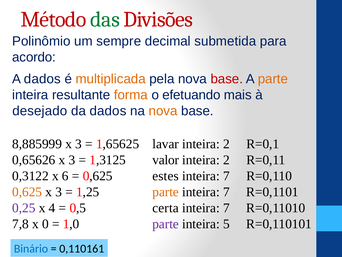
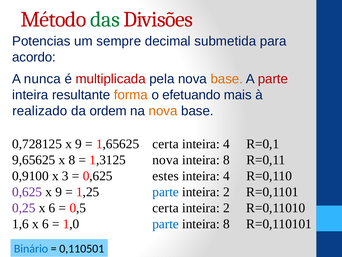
Polinômio: Polinômio -> Potencias (41, 41)
A dados: dados -> nunca (42, 79)
multiplicada colour: orange -> red (111, 79)
base colour: red -> orange (227, 79)
parte colour: orange -> red (273, 79)
desejado: desejado -> realizado (40, 111)
da dados: dados -> ordem (108, 111)
8,885999: 8,885999 -> 0,728125 (37, 144)
3: 3 -> 9 (79, 144)
1,65625 lavar: lavar -> certa (166, 144)
2: 2 -> 4 (226, 144)
0,65626: 0,65626 -> 9,65625 (34, 160)
3: 3 -> 8 (72, 160)
1,3125 valor: valor -> nova (166, 160)
2: 2 -> 8 (226, 160)
0,3122: 0,3122 -> 0,9100 (30, 176)
6: 6 -> 3 (65, 176)
7: 7 -> 4 (226, 176)
0,625 colour: orange -> purple (27, 192)
3: 3 -> 9 (59, 192)
parte colour: orange -> blue (166, 192)
7: 7 -> 2 (226, 192)
4: 4 -> 6 (52, 208)
7: 7 -> 2 (226, 208)
7,8: 7,8 -> 1,6 (21, 224)
0: 0 -> 6 (45, 224)
parte colour: purple -> blue (166, 224)
5: 5 -> 8 (226, 224)
0,110161: 0,110161 -> 0,110501 (82, 248)
